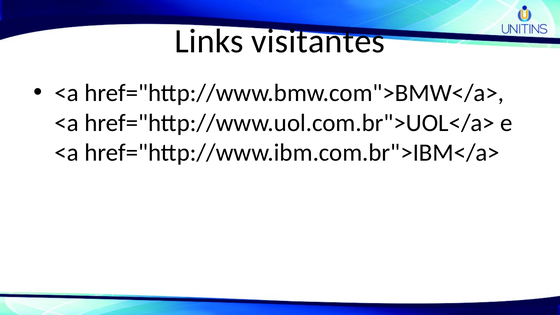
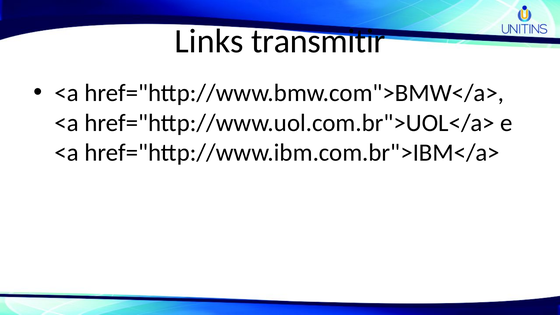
visitantes: visitantes -> transmitir (318, 41)
